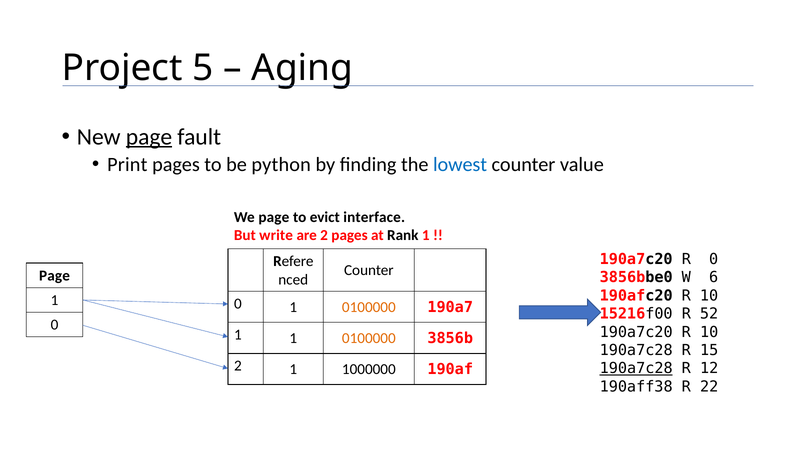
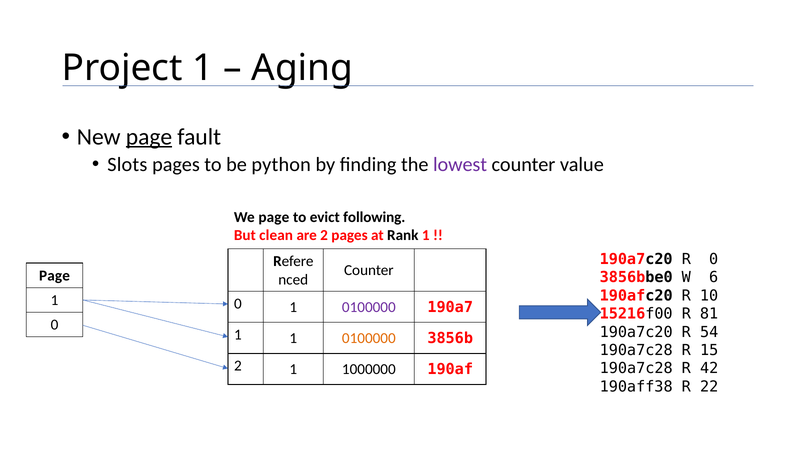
Project 5: 5 -> 1 (203, 68)
Print: Print -> Slots (127, 165)
lowest colour: blue -> purple (460, 165)
interface: interface -> following (374, 217)
write: write -> clean (276, 235)
0100000 colour: orange -> purple (369, 307)
52: 52 -> 81 (709, 314)
190a7c20 R 10: 10 -> 54 (709, 332)
190a7c28 underline: present -> none (636, 368)
12: 12 -> 42 (709, 368)
